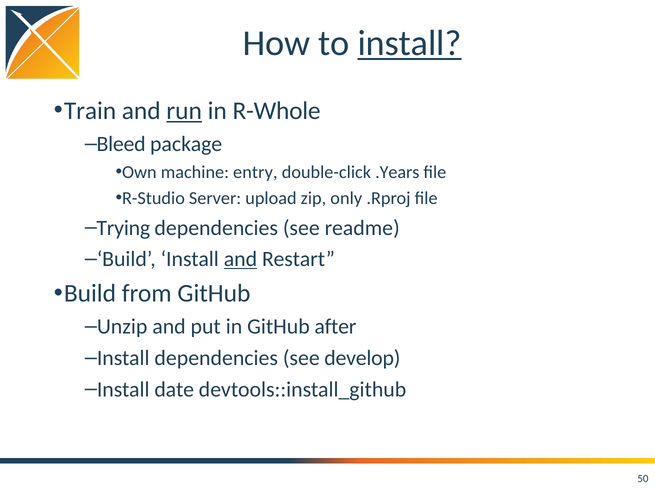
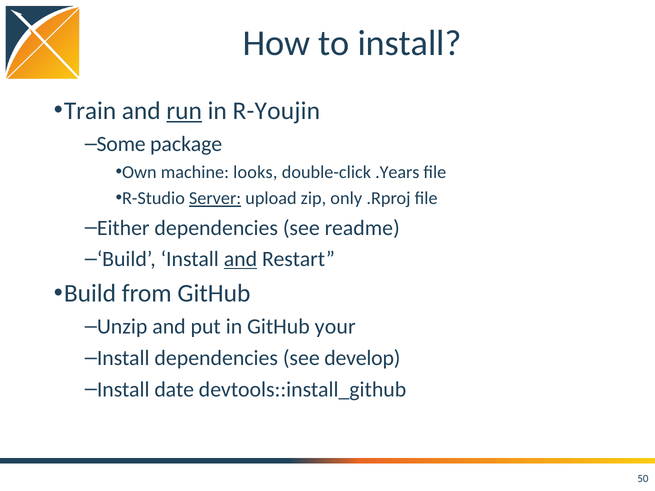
install underline: present -> none (410, 43)
R-Whole: R-Whole -> R-Youjin (276, 111)
Bleed: Bleed -> Some (121, 144)
entry: entry -> looks (255, 172)
Server underline: none -> present (215, 199)
Trying: Trying -> Either (123, 228)
after: after -> your (335, 327)
